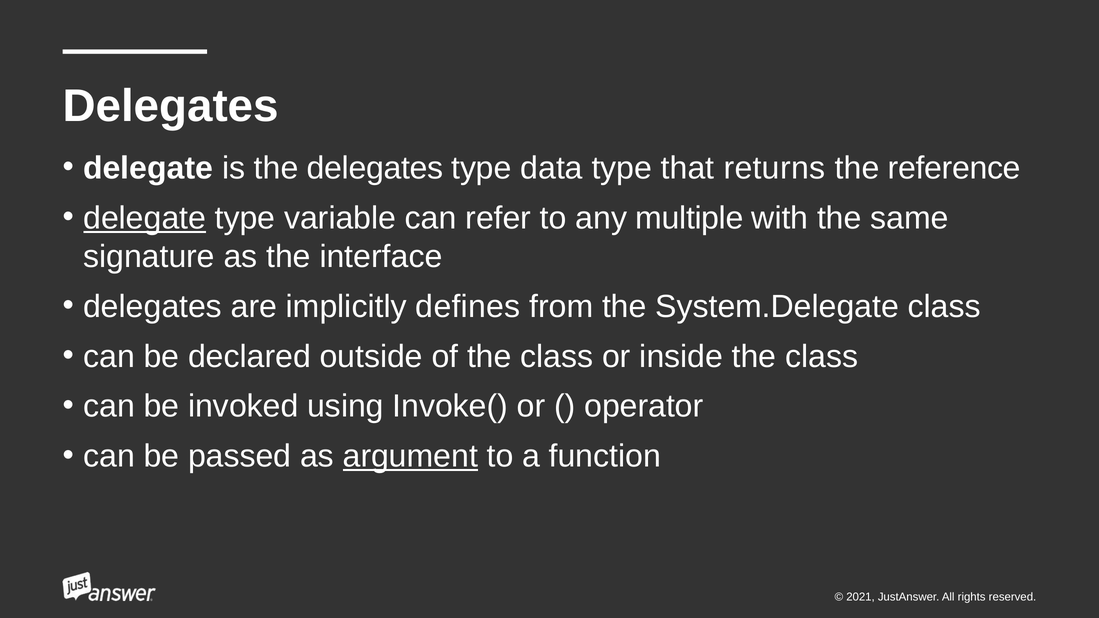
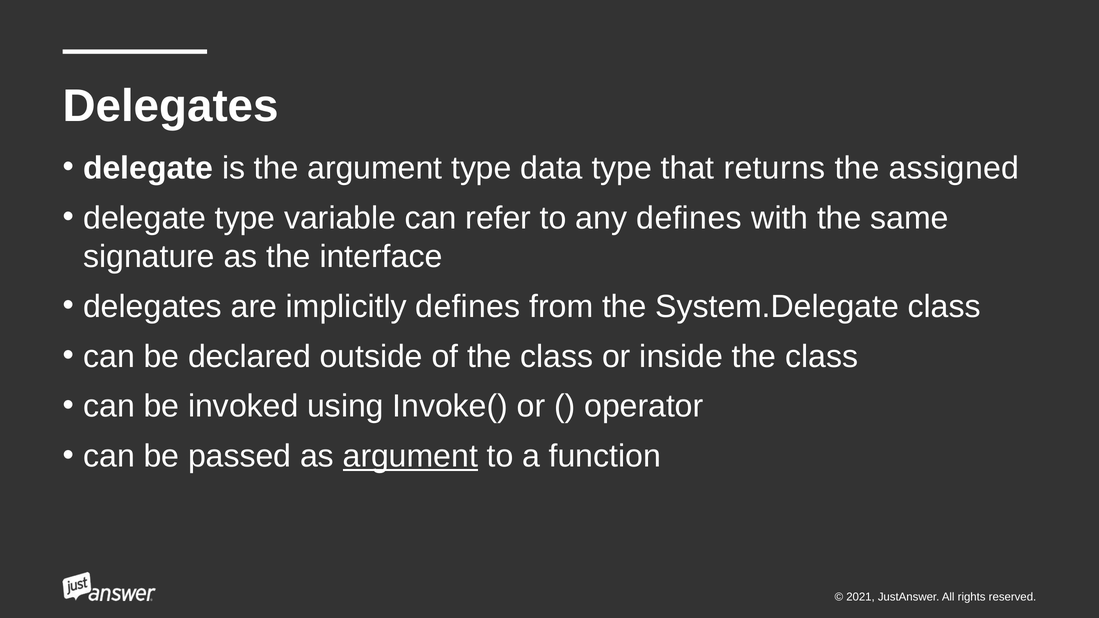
the delegates: delegates -> argument (375, 168)
reference: reference -> assigned (954, 168)
delegate underline: present -> none (145, 218)
any multiple: multiple -> defines (689, 218)
